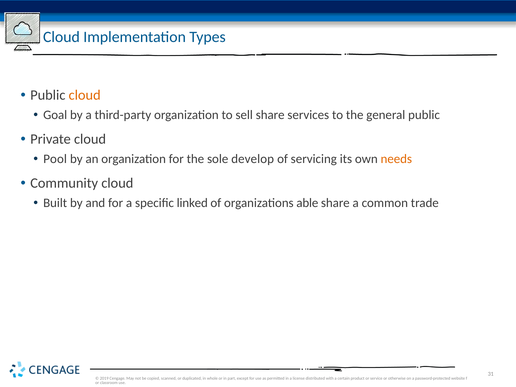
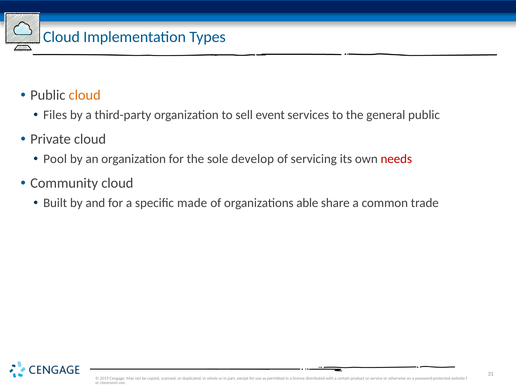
Goal: Goal -> Files (55, 115)
sell share: share -> event (270, 115)
needs colour: orange -> red (396, 159)
linked: linked -> made (192, 203)
